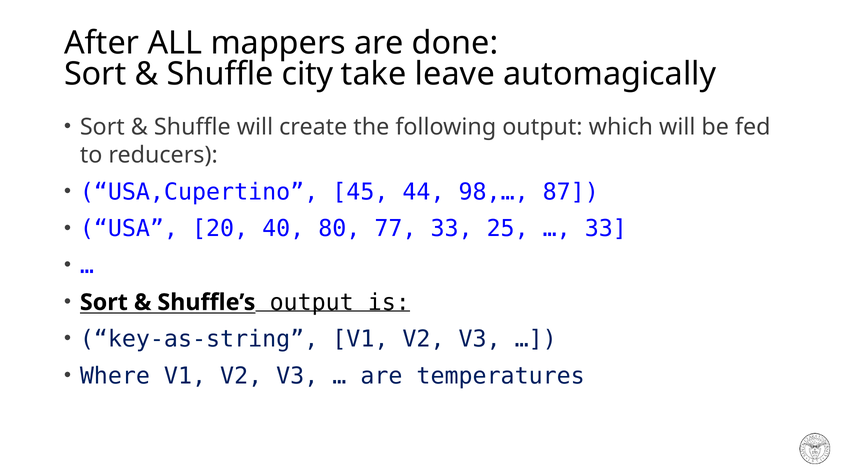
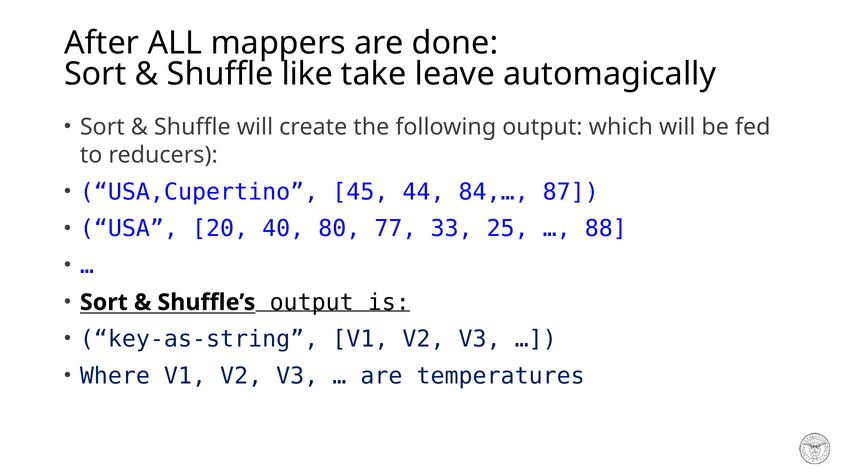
city: city -> like (307, 74)
98,…: 98,… -> 84,… (494, 192)
33: 33 -> 88 (606, 229)
